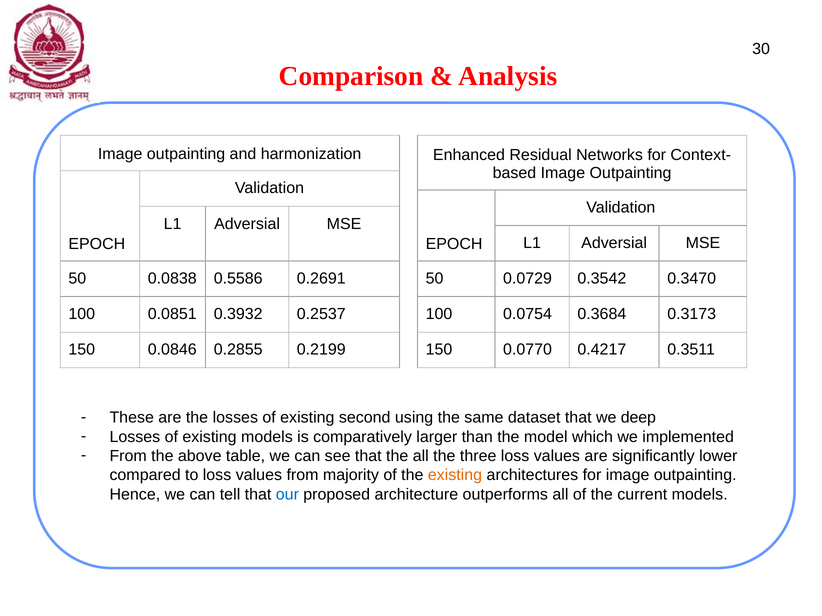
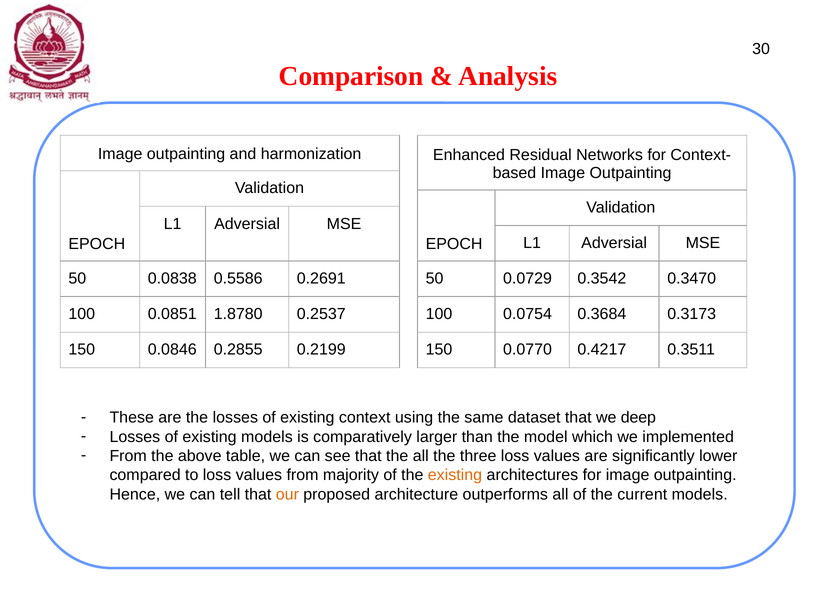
0.3932: 0.3932 -> 1.8780 (238, 314)
second: second -> context (365, 418)
our colour: blue -> orange (287, 495)
